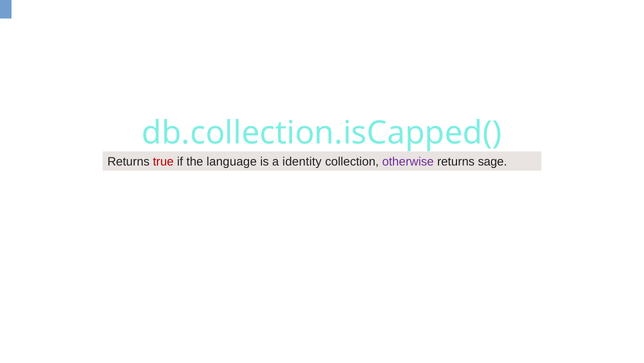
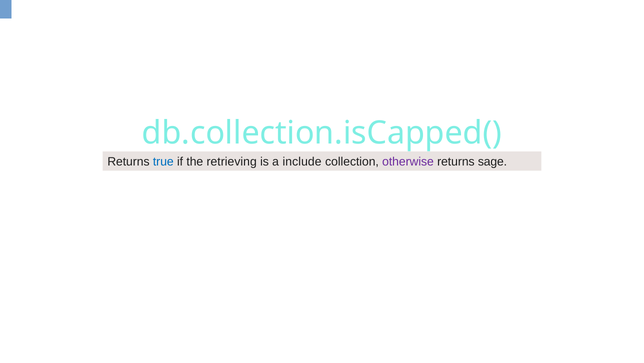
true colour: red -> blue (163, 162)
language: language -> retrieving (232, 162)
identity: identity -> include (302, 162)
